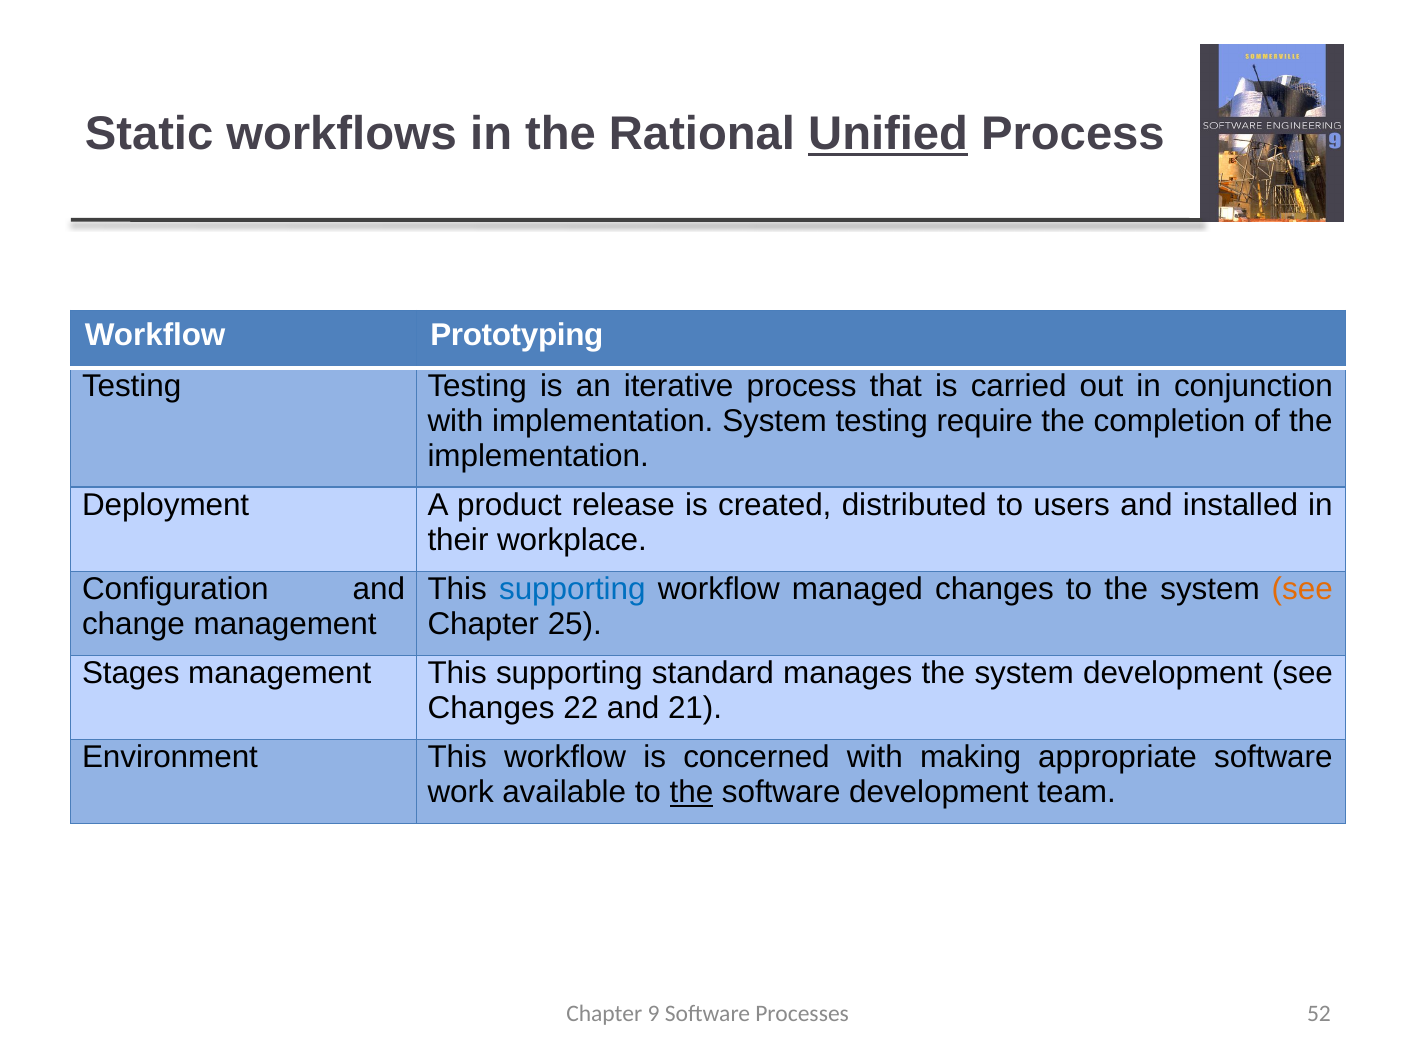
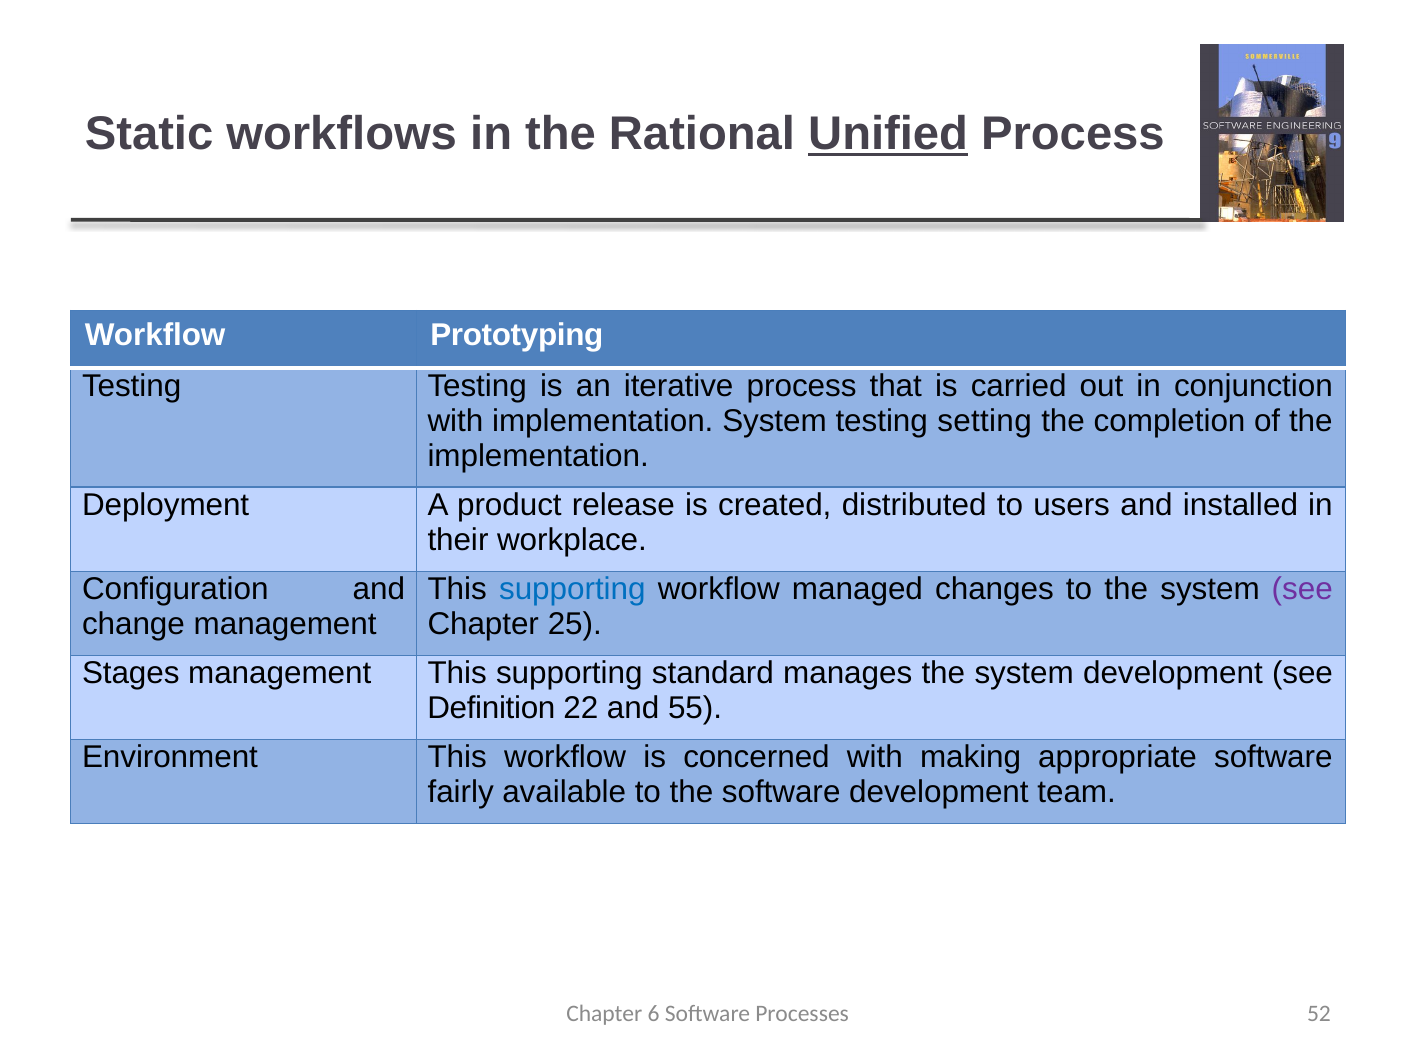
require: require -> setting (985, 421)
see colour: orange -> purple (1302, 589)
Changes: Changes -> Definition (491, 708)
21: 21 -> 55 (695, 708)
work: work -> fairly (461, 792)
the underline: present -> none (691, 792)
9: 9 -> 6 (654, 1014)
